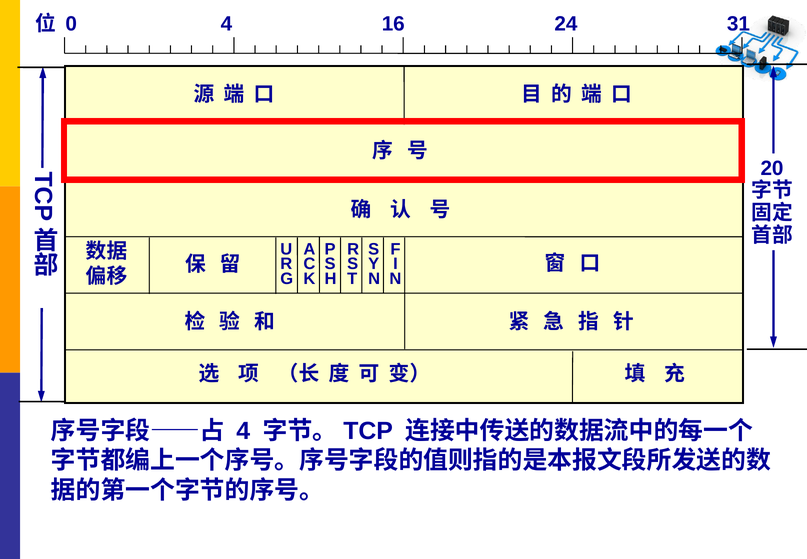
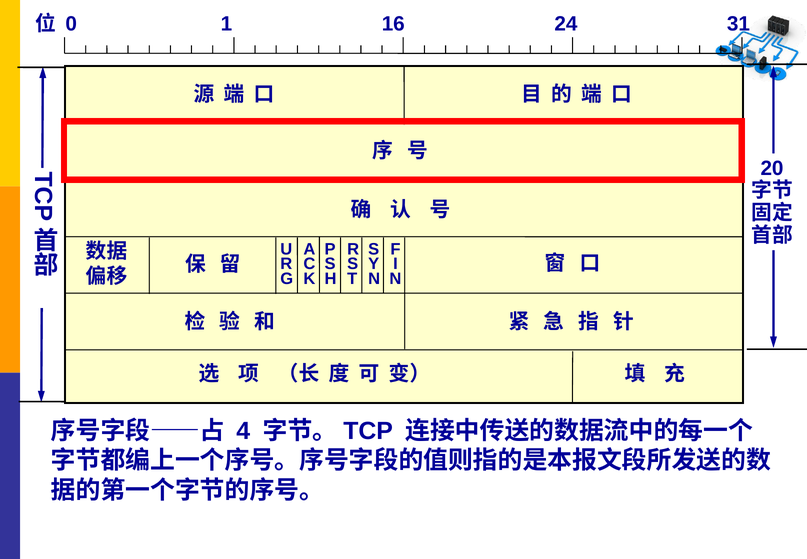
0 4: 4 -> 1 (226, 24)
